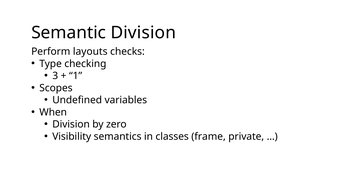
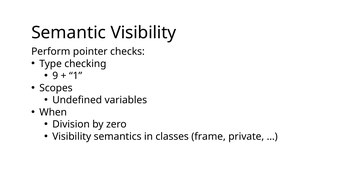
Semantic Division: Division -> Visibility (143, 33)
layouts: layouts -> pointer (90, 51)
3: 3 -> 9 (55, 76)
